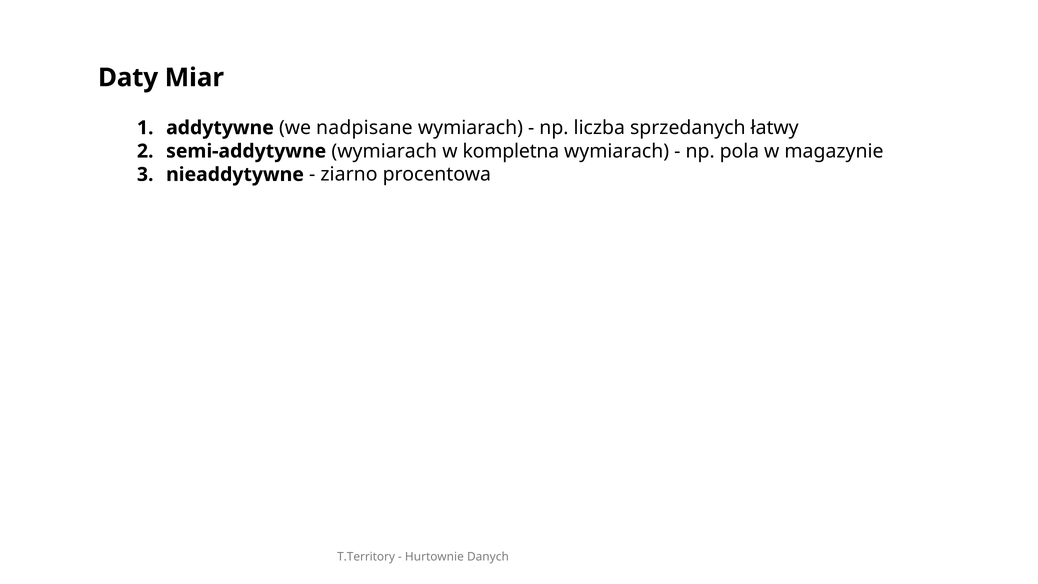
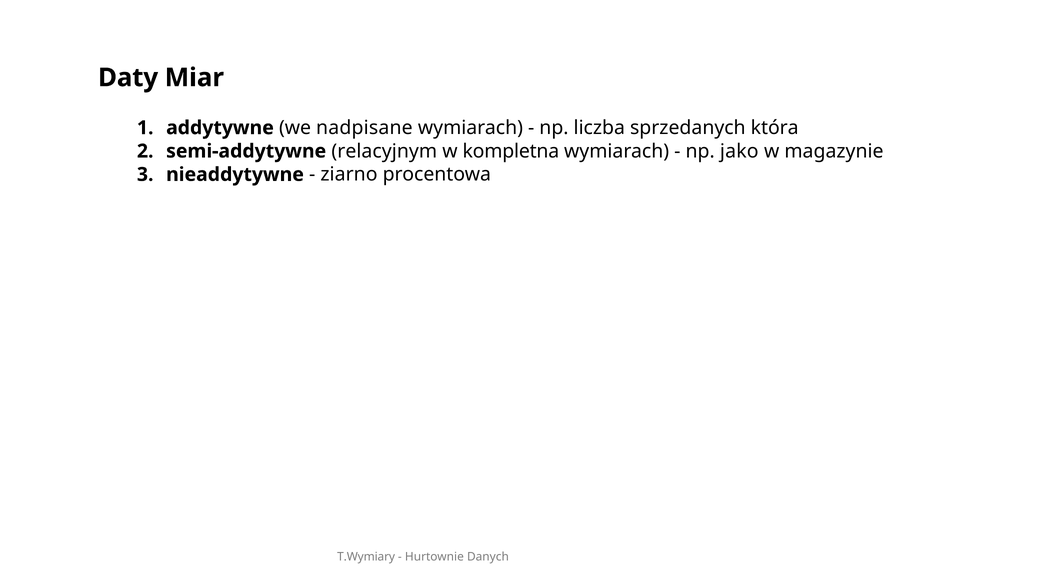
łatwy: łatwy -> która (775, 128)
semi-addytywne wymiarach: wymiarach -> relacyjnym (384, 151)
pola: pola -> jako (739, 151)
T.Territory: T.Territory -> T.Wymiary (366, 557)
